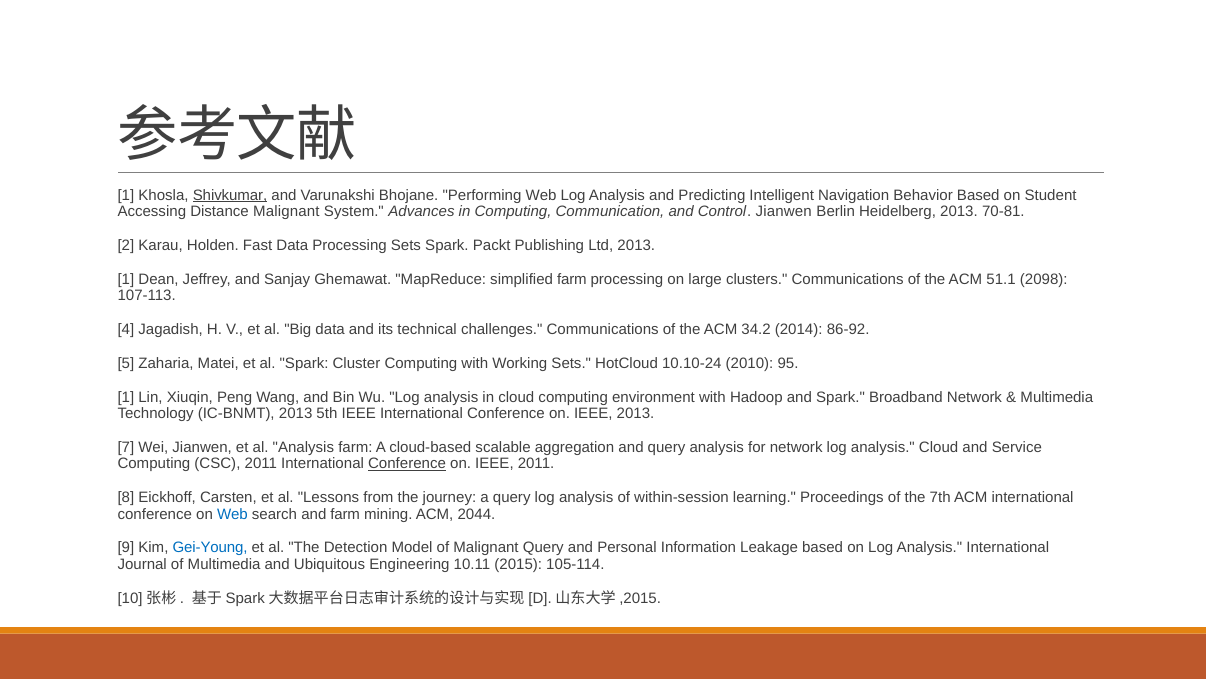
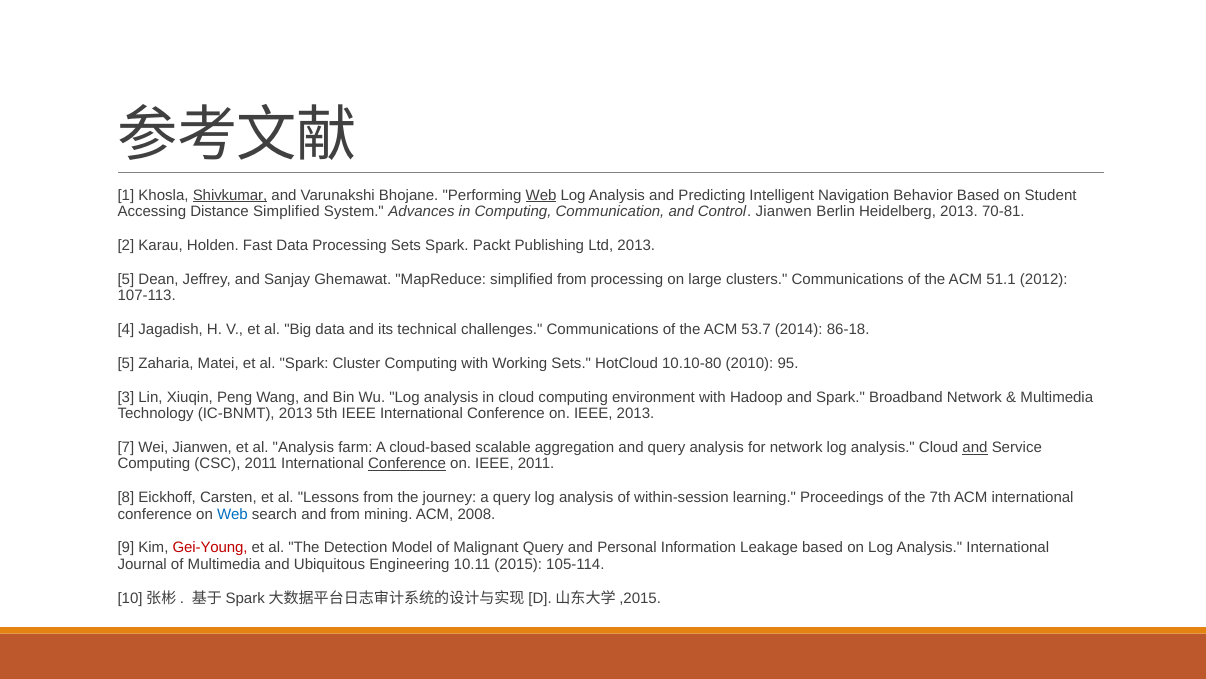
Web underline: none -> present (541, 195)
Distance Malignant: Malignant -> Simplified (286, 211)
1: 1 -> 5 (126, 279)
simplified farm: farm -> from (572, 279)
2098: 2098 -> 2012 (1044, 279)
34.2: 34.2 -> 53.7 (756, 329)
86-92: 86-92 -> 86-18 (848, 329)
10.10-24: 10.10-24 -> 10.10-80 (692, 363)
1: 1 -> 3 (126, 397)
and underline: none -> present (975, 447)
and farm: farm -> from (345, 514)
2044: 2044 -> 2008 (476, 514)
Gei-Young colour: blue -> red (210, 547)
